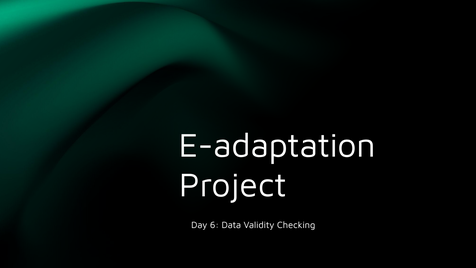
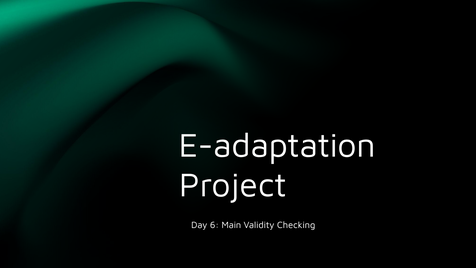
Data: Data -> Main (231, 225)
